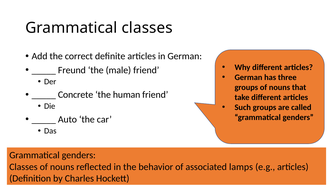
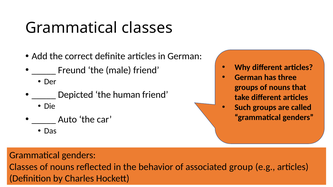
Concrete: Concrete -> Depicted (76, 95)
lamps: lamps -> group (241, 167)
